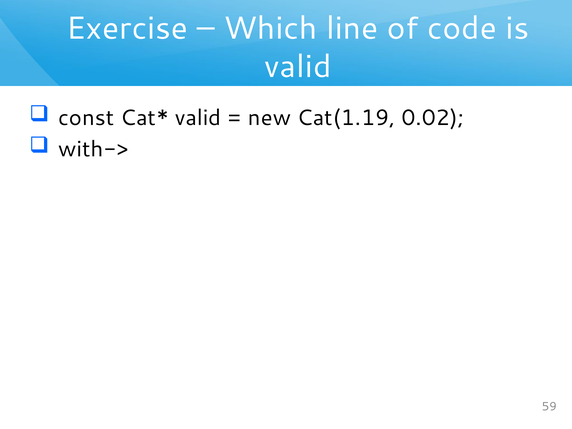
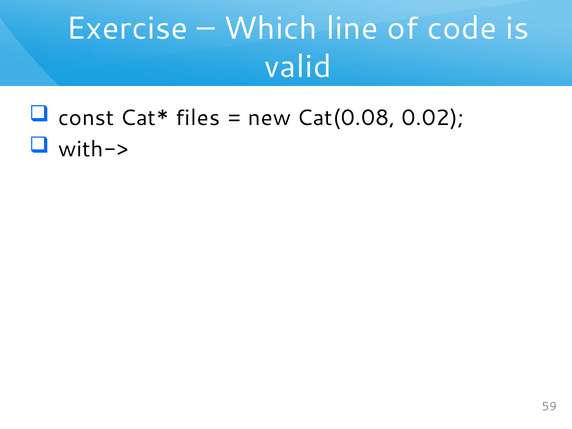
valid: valid -> files (198, 118)
Cat(1.19: Cat(1.19 -> Cat(0.08 (346, 118)
